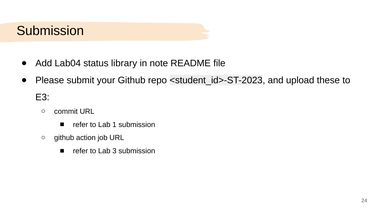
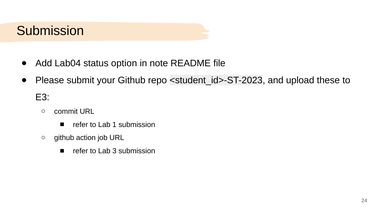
library: library -> option (124, 63)
